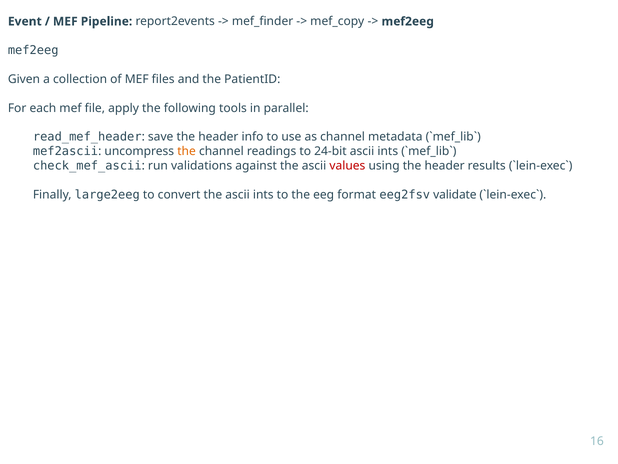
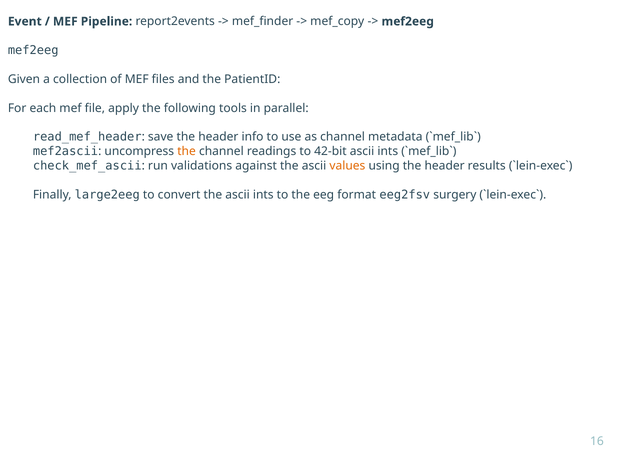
24-bit: 24-bit -> 42-bit (330, 151)
values colour: red -> orange (347, 166)
validate: validate -> surgery (455, 195)
